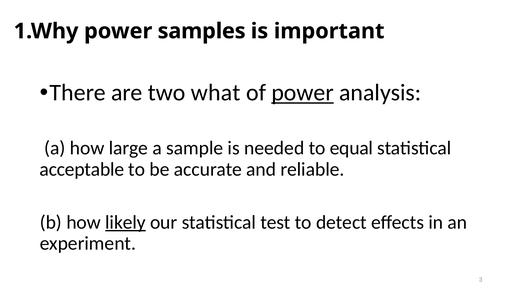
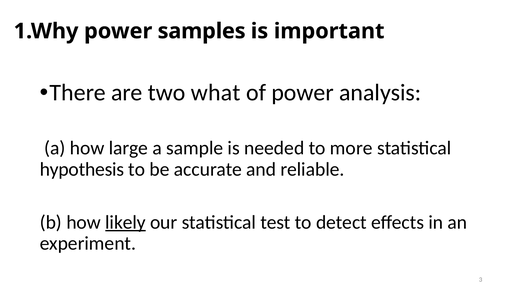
power underline: present -> none (303, 93)
equal: equal -> more (351, 148)
acceptable: acceptable -> hypothesis (82, 170)
